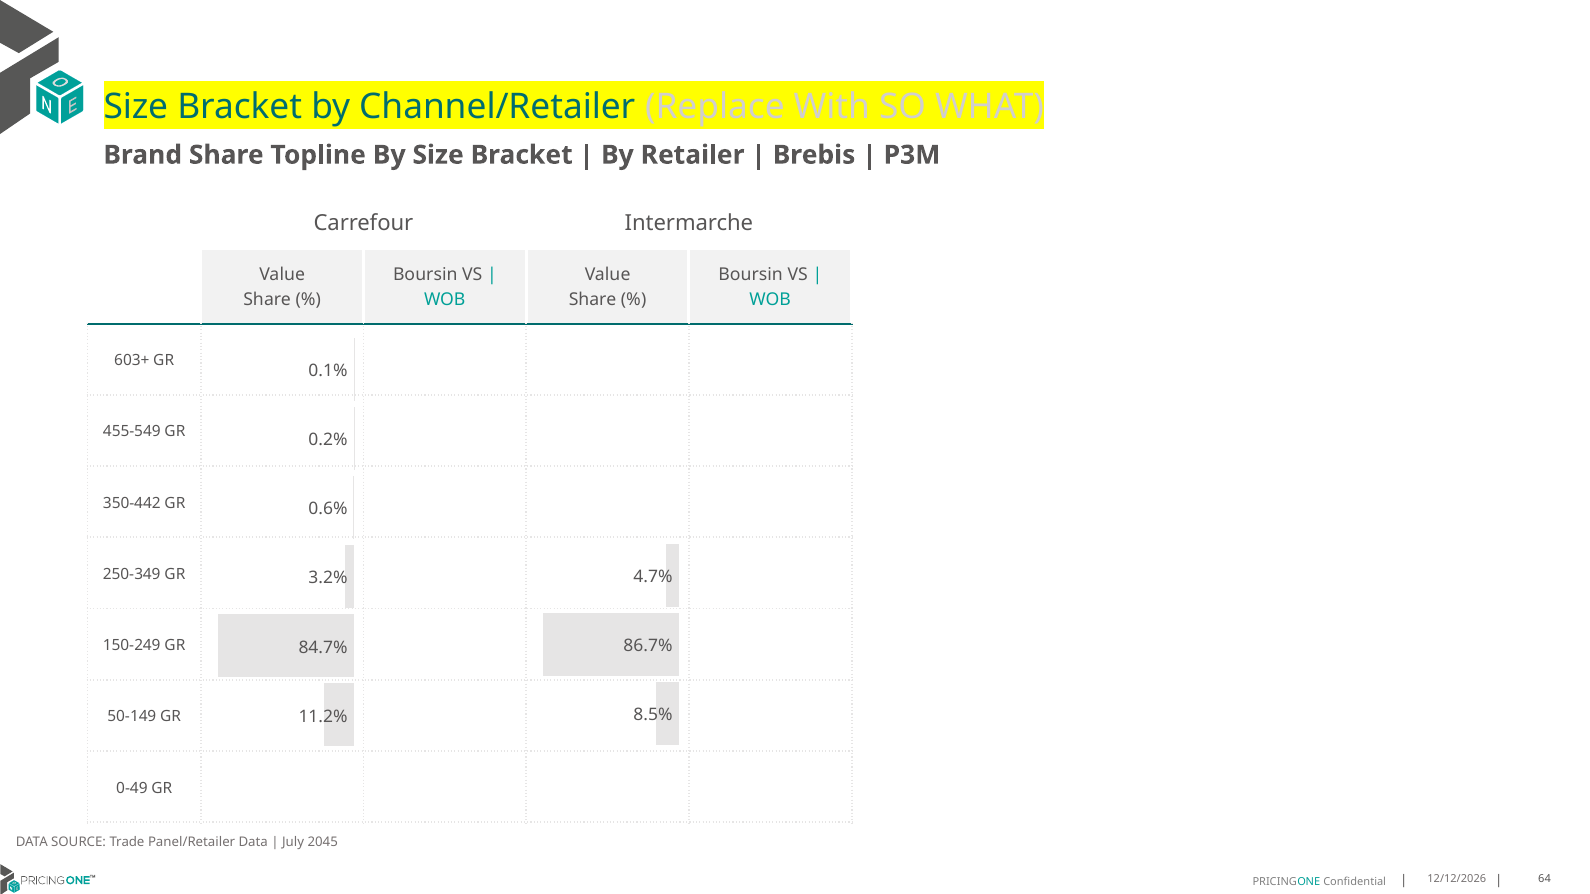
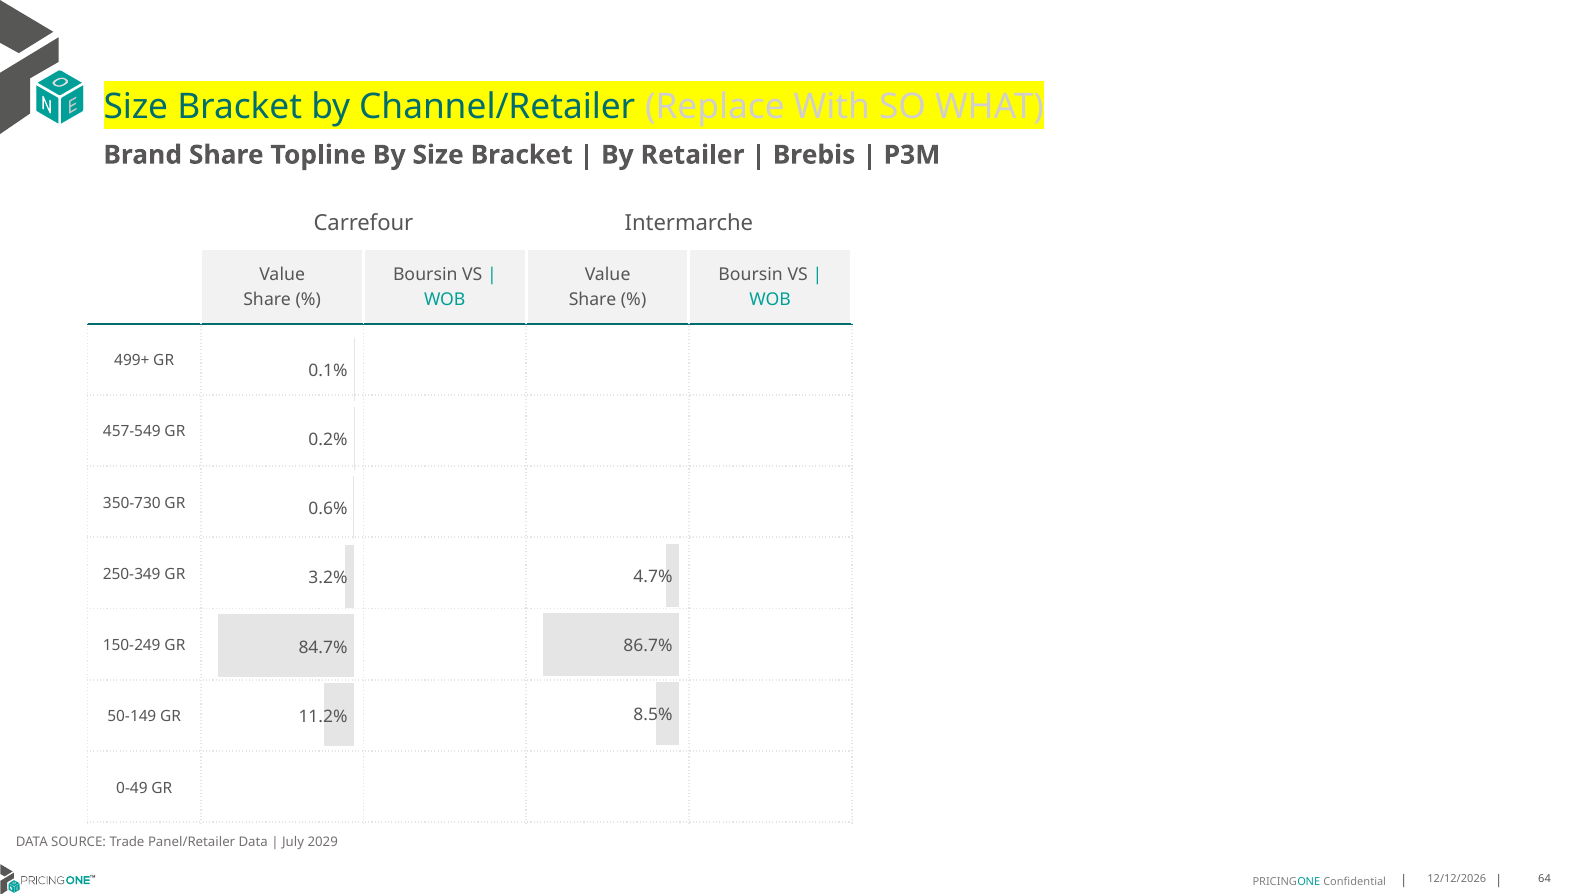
603+: 603+ -> 499+ (132, 361)
455-549: 455-549 -> 457-549 (132, 432)
350-442: 350-442 -> 350-730 (132, 503)
2045: 2045 -> 2029 (323, 842)
